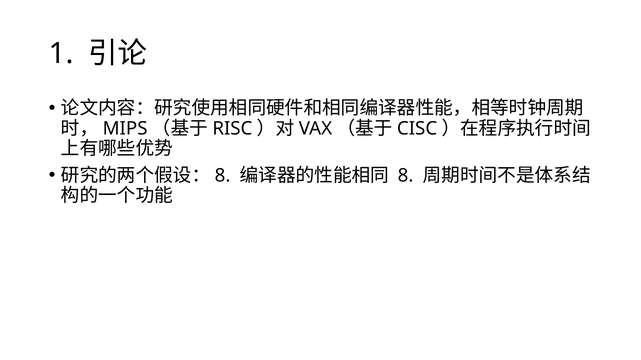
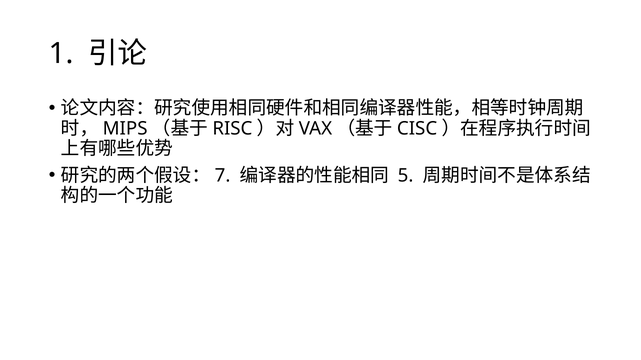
8: 8 -> 7 (223, 176)
8: 8 -> 5 (406, 176)
